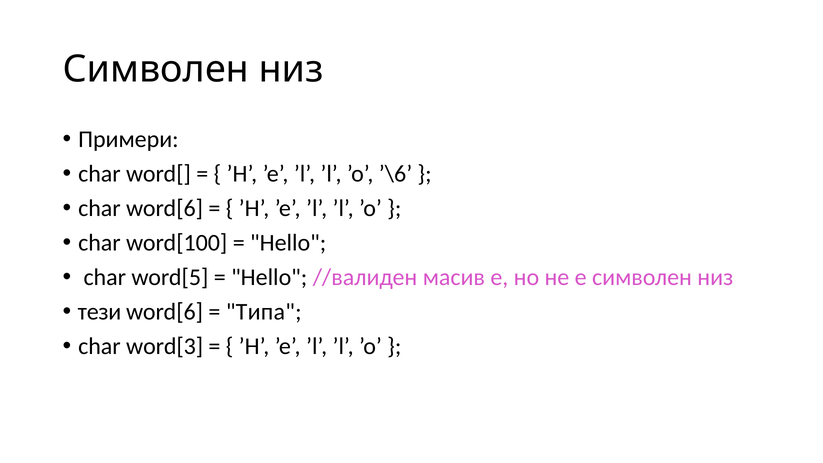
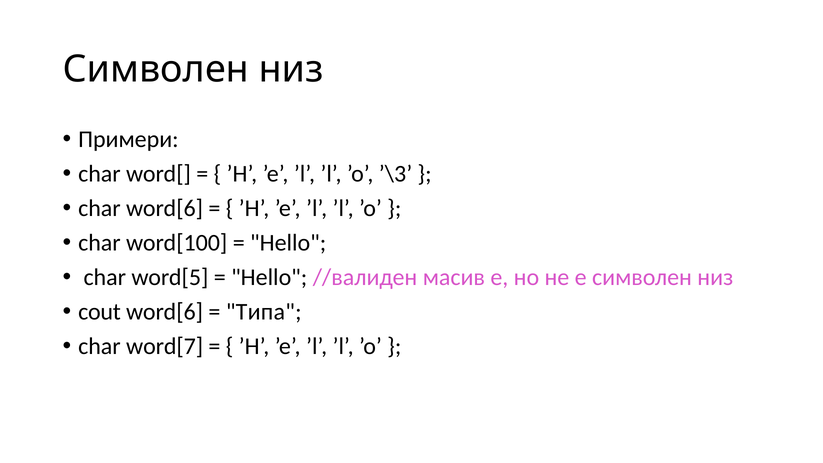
’\6: ’\6 -> ’\3 (396, 174)
тези: тези -> cout (100, 312)
word[3: word[3 -> word[7 (165, 346)
